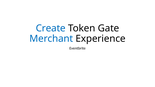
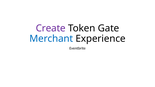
Create colour: blue -> purple (51, 28)
